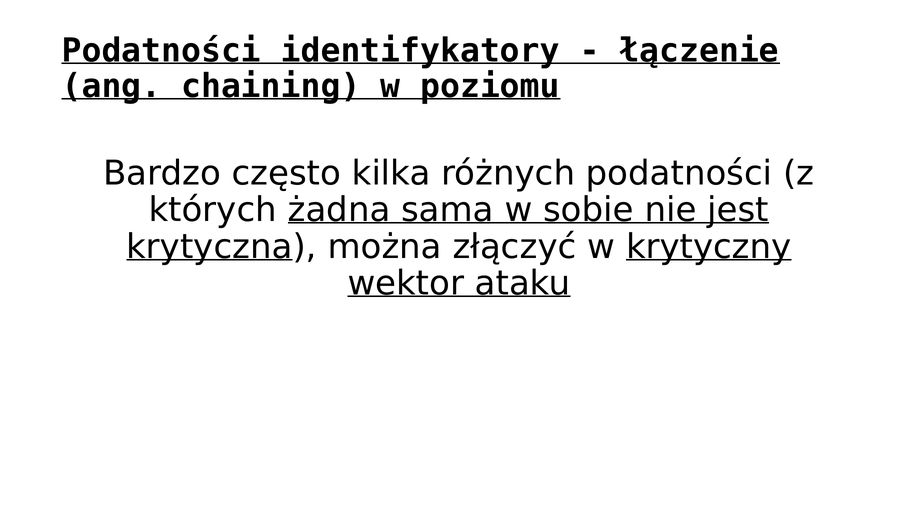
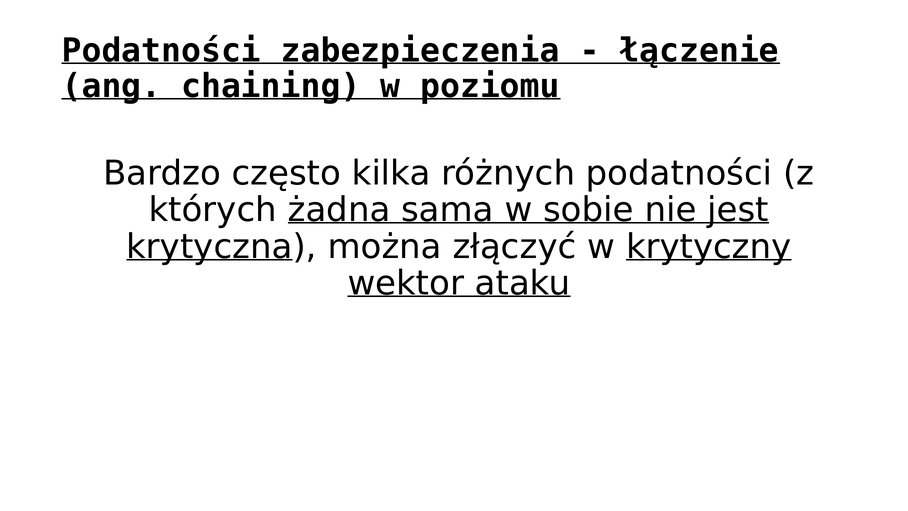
identifykatory: identifykatory -> zabezpieczenia (420, 51)
